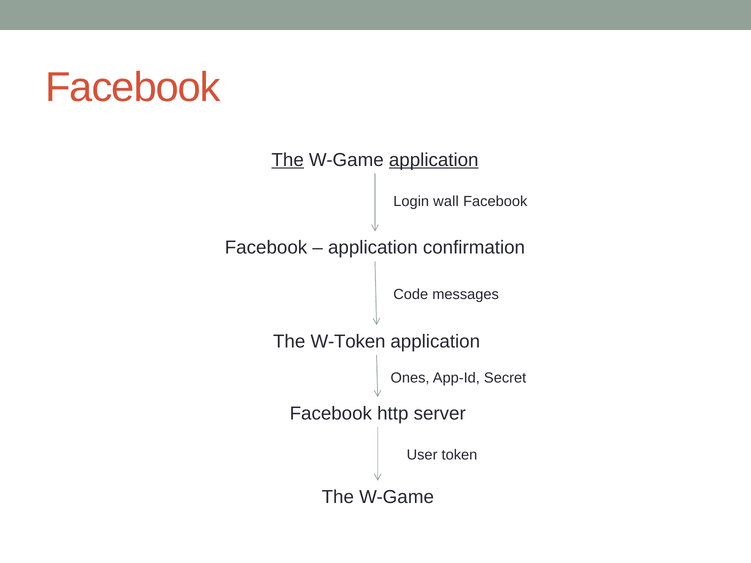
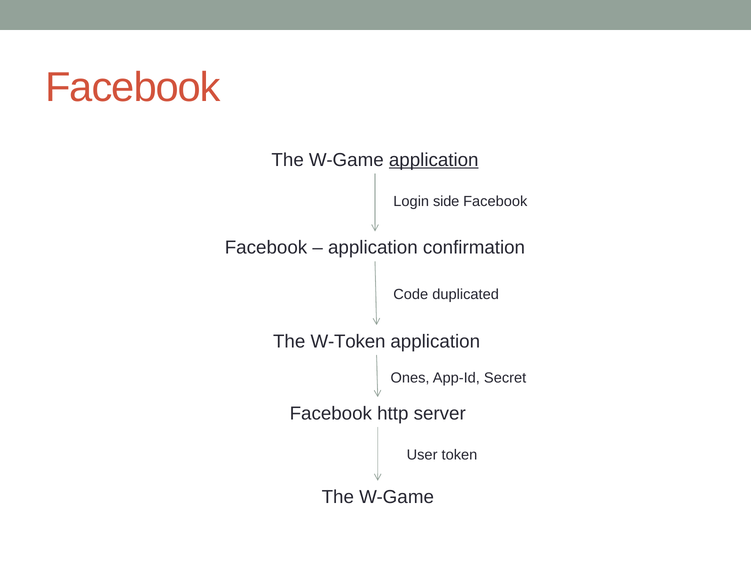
The underline: present -> none (288, 160)
wall: wall -> side (446, 201)
messages: messages -> duplicated (466, 294)
